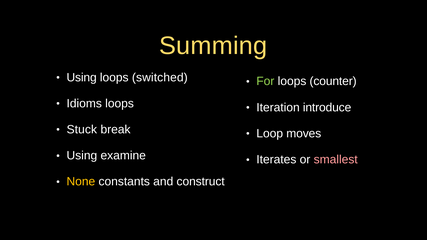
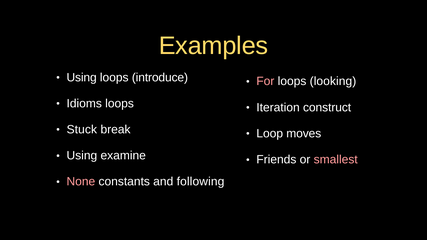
Summing: Summing -> Examples (213, 46)
switched: switched -> introduce (160, 77)
For colour: light green -> pink (265, 81)
counter: counter -> looking (333, 81)
introduce: introduce -> construct (327, 108)
Iterates: Iterates -> Friends (276, 160)
None colour: yellow -> pink (81, 182)
construct: construct -> following (201, 182)
